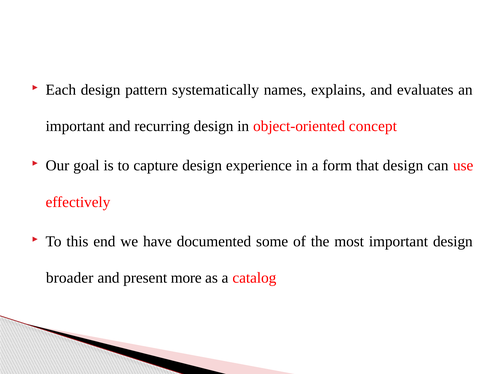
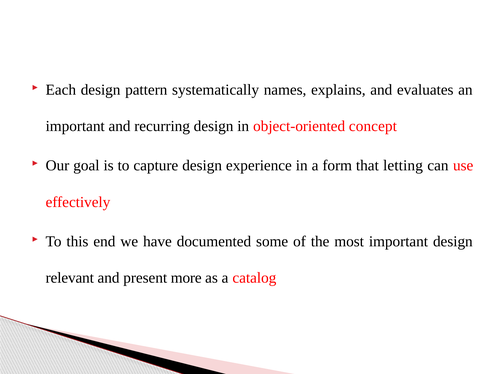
that design: design -> letting (403, 166)
broader: broader -> relevant (70, 278)
